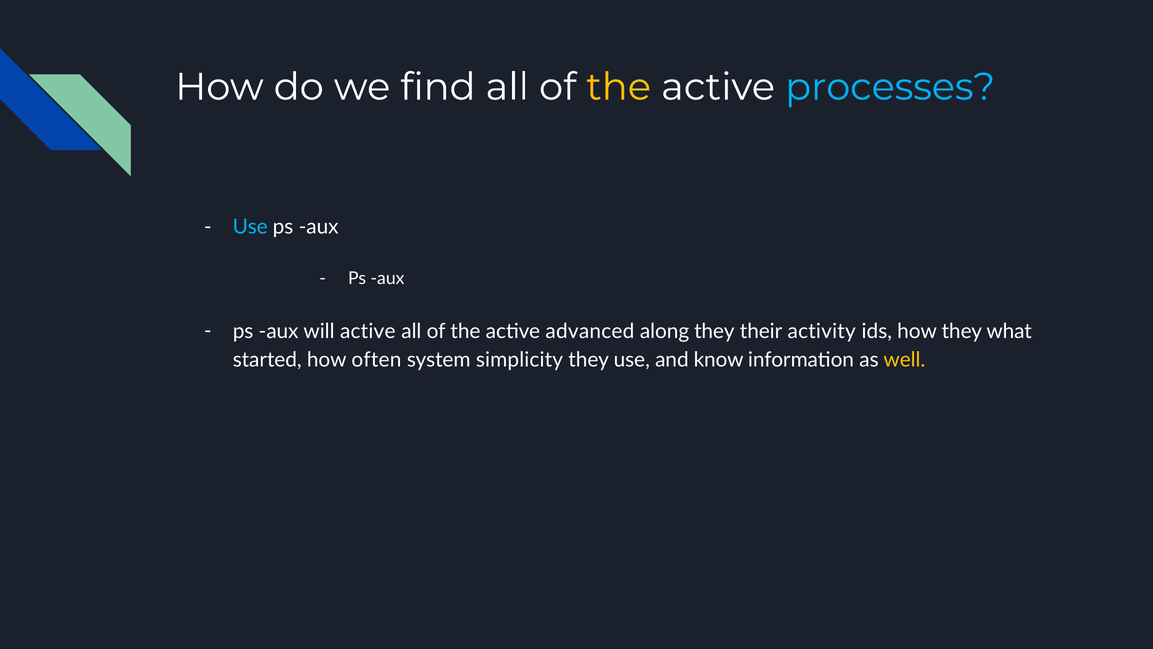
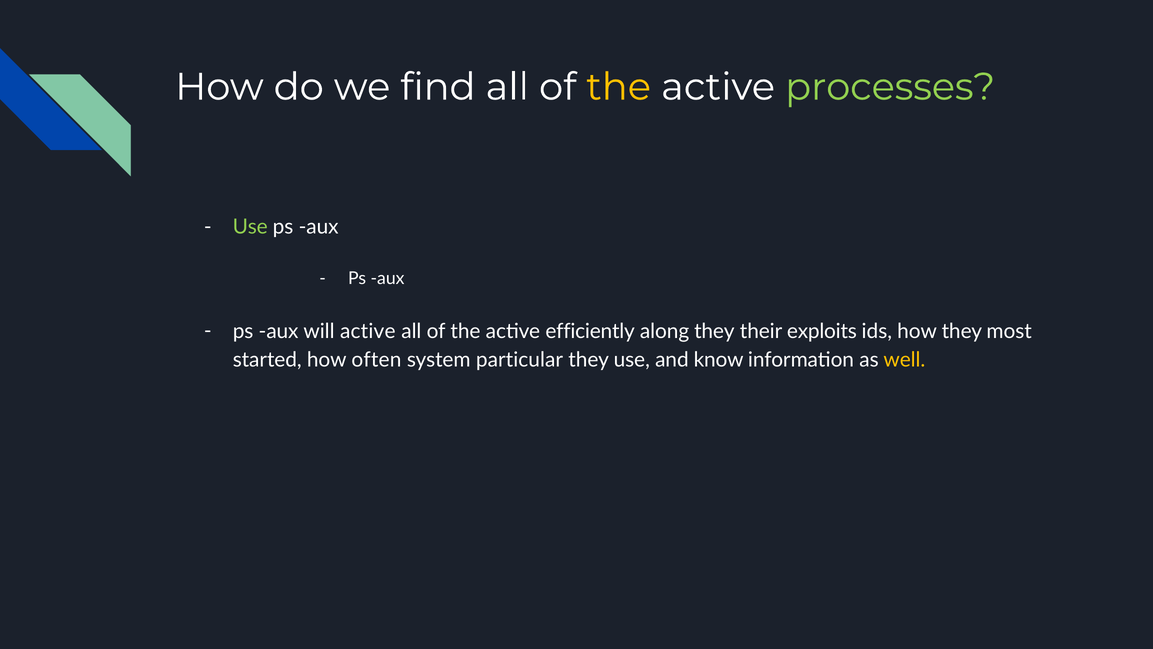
processes colour: light blue -> light green (890, 87)
Use colour: light blue -> light green (250, 227)
advanced: advanced -> efficiently (590, 331)
activity: activity -> exploits (822, 331)
what: what -> most (1009, 331)
simplicity: simplicity -> particular (519, 360)
